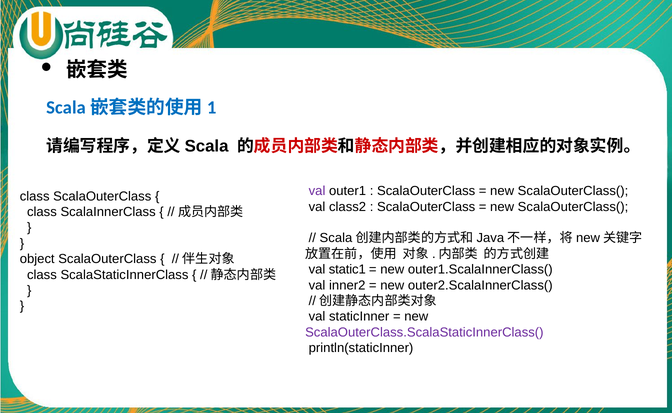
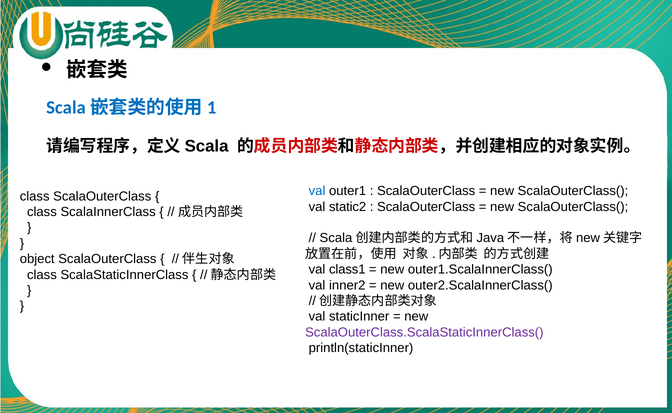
val colour: purple -> blue (317, 191)
class2: class2 -> static2 (348, 207)
static1: static1 -> class1 (347, 269)
